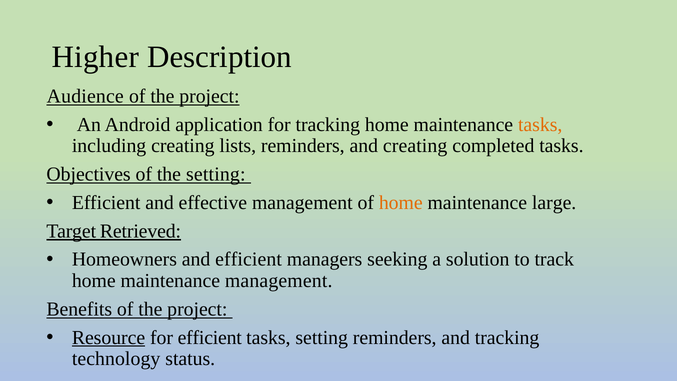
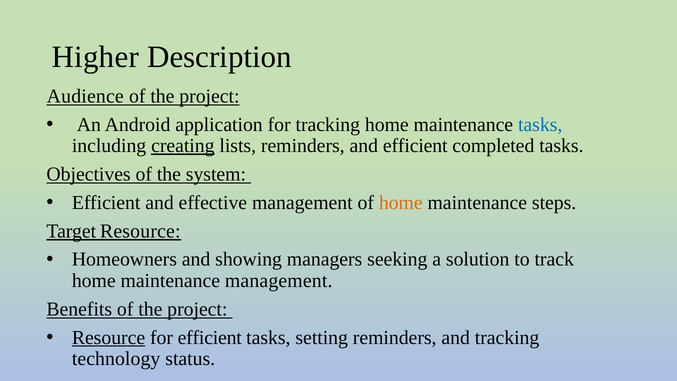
tasks colour: orange -> blue (540, 124)
creating underline: none -> present (183, 146)
and creating: creating -> efficient (415, 146)
the setting: setting -> system (216, 174)
large: large -> steps (554, 203)
Target Retrieved: Retrieved -> Resource (140, 231)
and efficient: efficient -> showing (249, 259)
